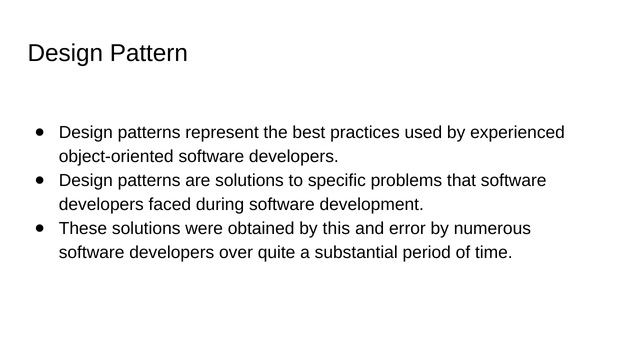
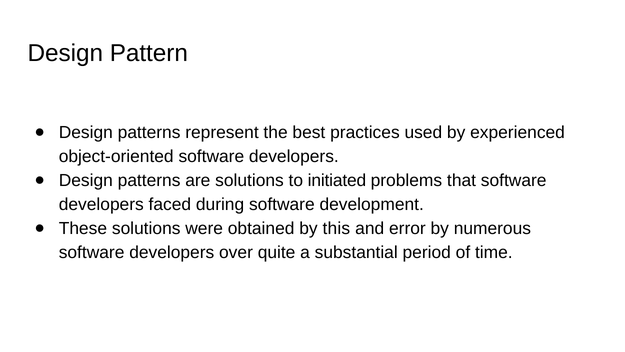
specific: specific -> initiated (337, 180)
